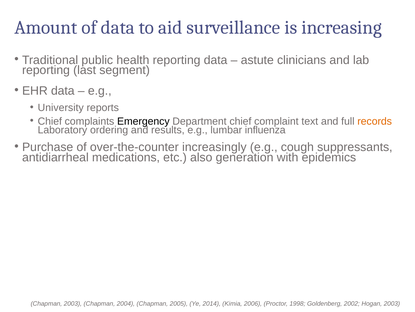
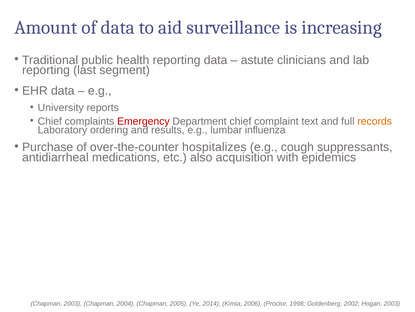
Emergency colour: black -> red (143, 121)
increasingly: increasingly -> hospitalizes (214, 147)
generation: generation -> acquisition (245, 157)
